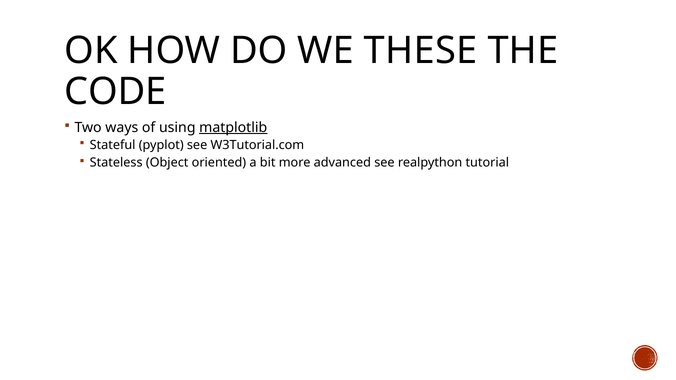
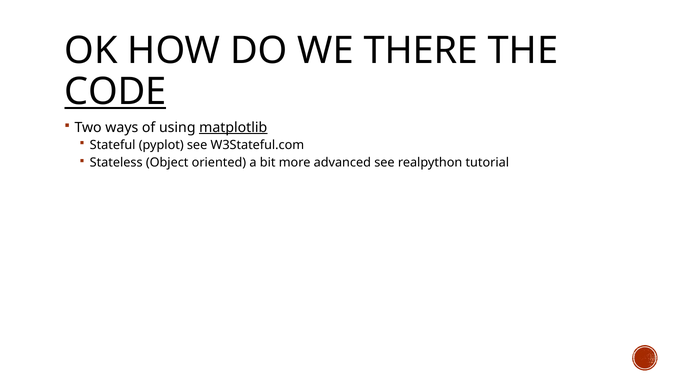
THESE: THESE -> THERE (421, 51)
CODE underline: none -> present (115, 92)
W3Tutorial.com: W3Tutorial.com -> W3Stateful.com (257, 145)
